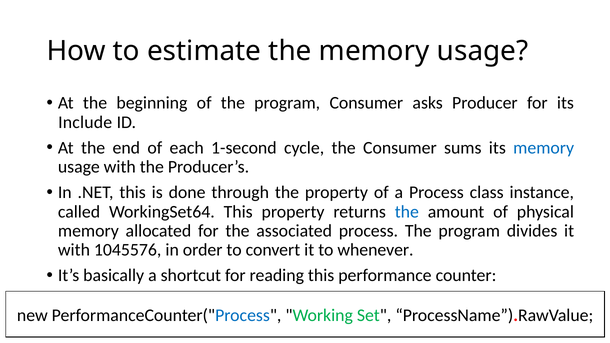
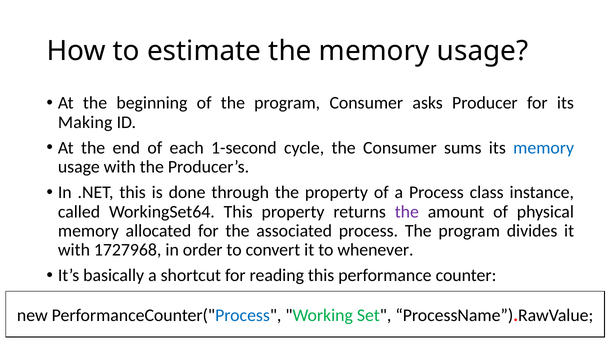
Include: Include -> Making (85, 122)
the colour: blue -> purple (407, 212)
1045576: 1045576 -> 1727968 (128, 250)
